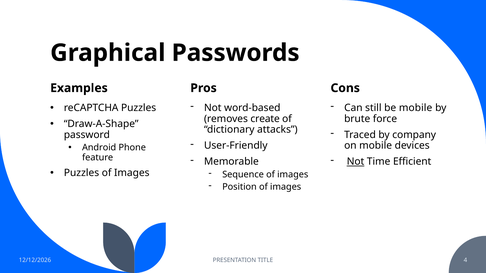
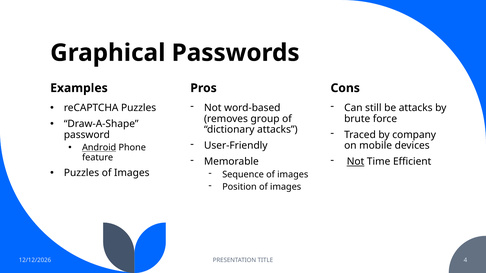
be mobile: mobile -> attacks (416, 108)
create: create -> group (265, 119)
Android underline: none -> present (99, 148)
